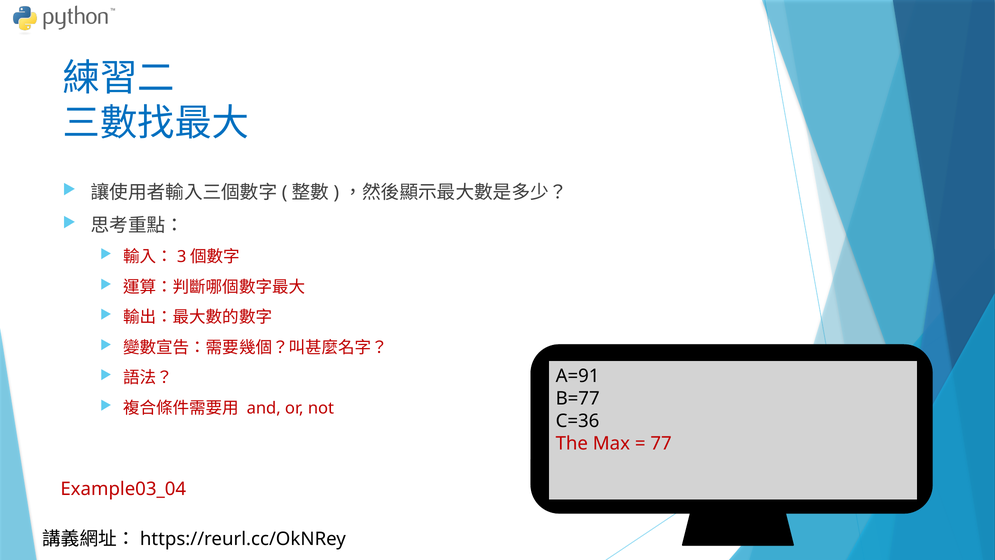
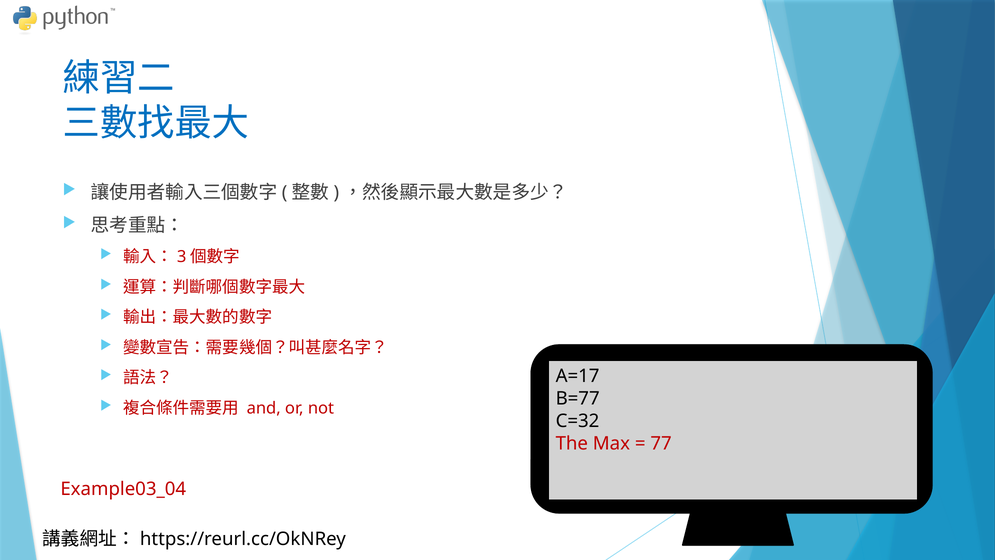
A=91: A=91 -> A=17 (578, 376)
C=36: C=36 -> C=32 (577, 421)
